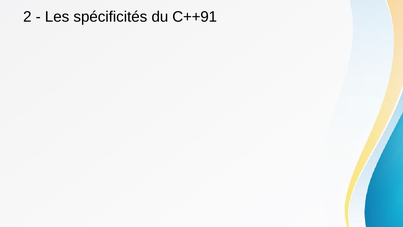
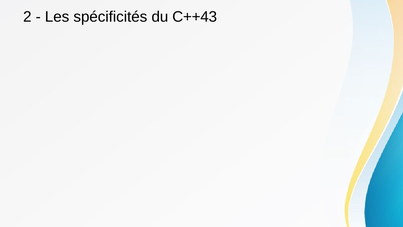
C++91: C++91 -> C++43 (195, 17)
